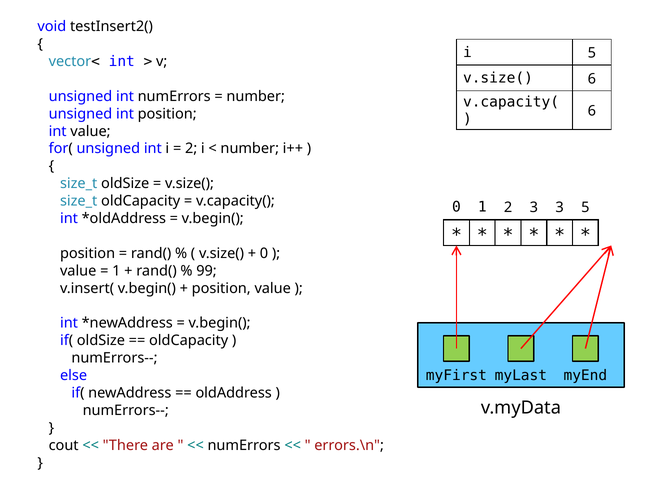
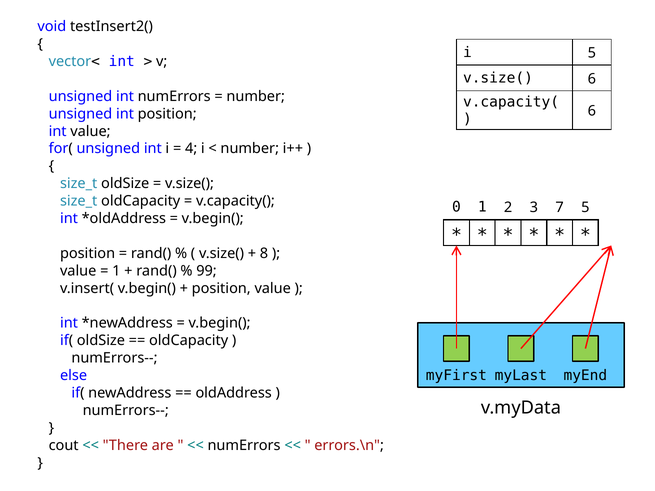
2: 2 -> 4 (191, 149)
3 3: 3 -> 7 (560, 208)
0: 0 -> 8 (264, 253)
